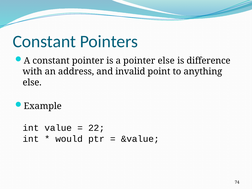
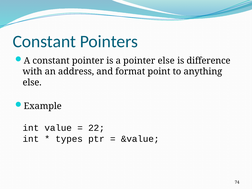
invalid: invalid -> format (130, 72)
would: would -> types (69, 139)
